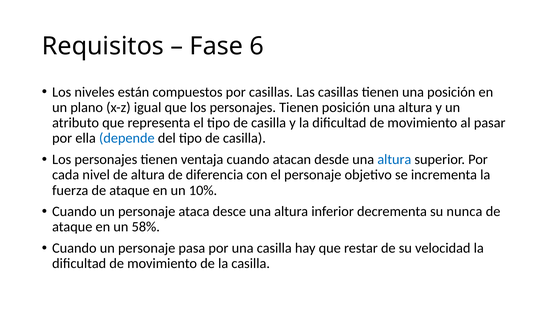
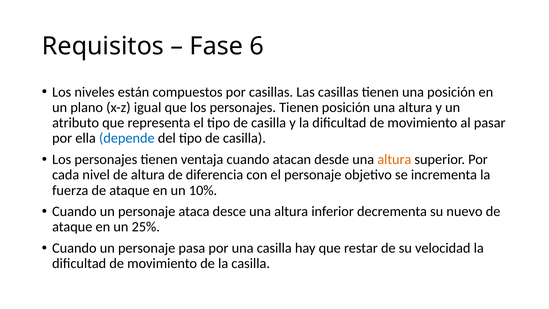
altura colour: blue -> orange (394, 159)
nunca: nunca -> nuevo (464, 211)
58%: 58% -> 25% (146, 227)
